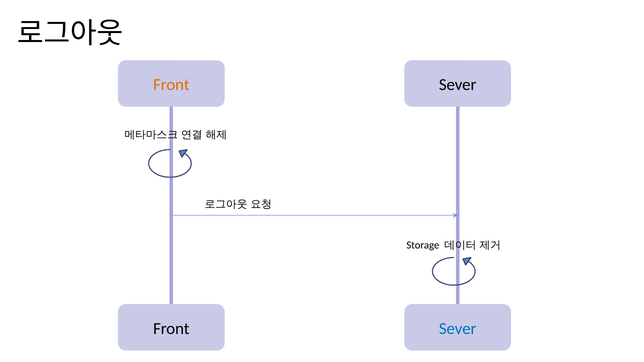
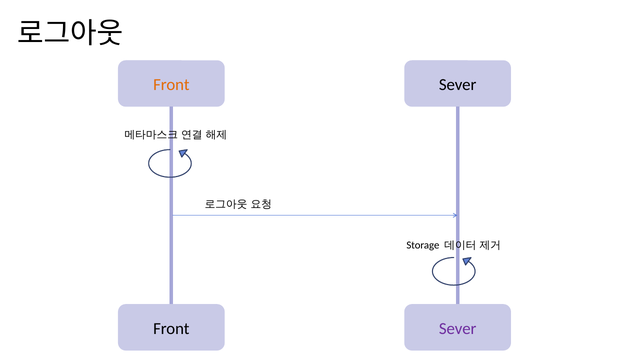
Sever colour: blue -> purple (458, 329)
